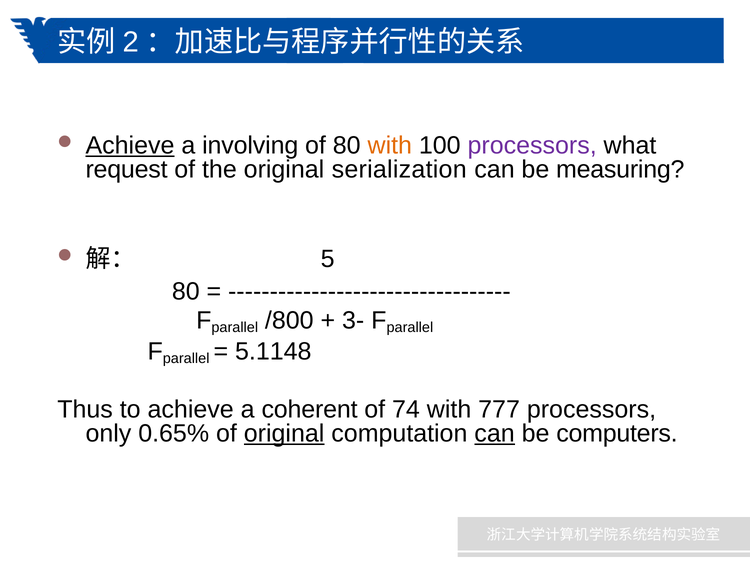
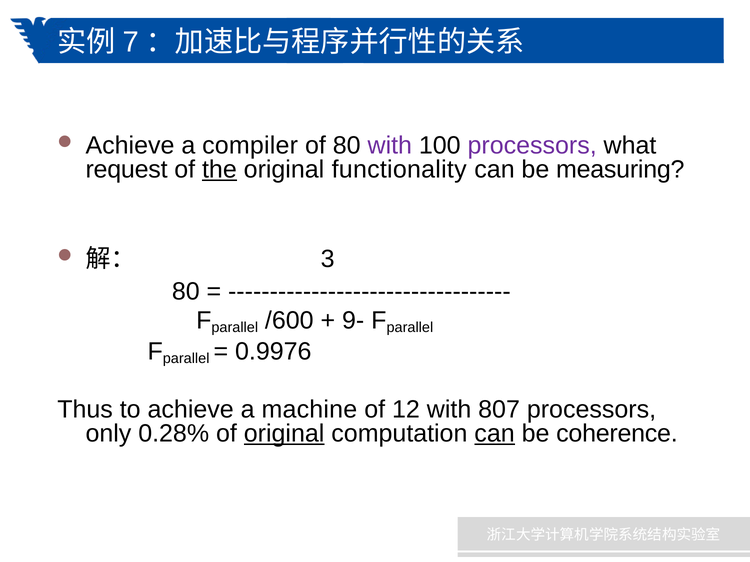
2: 2 -> 7 (131, 42)
Achieve underline: present -> none (130, 146)
involving: involving -> compiler (250, 146)
with colour: orange -> purple (390, 146)
the underline: none -> present (219, 170)
serialization: serialization -> functionality (399, 170)
5: 5 -> 3 (328, 259)
/800: /800 -> /600 (289, 321)
3-: 3- -> 9- (353, 321)
5.1148: 5.1148 -> 0.9976 (273, 352)
coherent: coherent -> machine (309, 410)
74: 74 -> 12 (406, 410)
777: 777 -> 807 (499, 410)
0.65%: 0.65% -> 0.28% (174, 434)
computers: computers -> coherence (617, 434)
